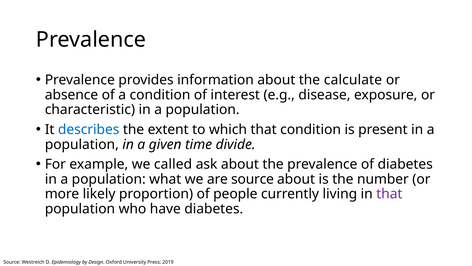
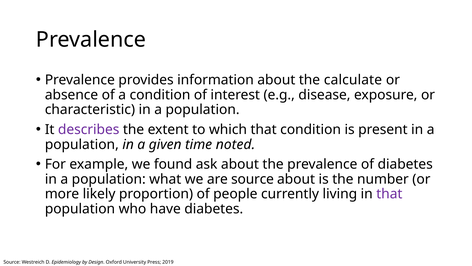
describes colour: blue -> purple (89, 129)
divide: divide -> noted (235, 144)
called: called -> found (173, 164)
